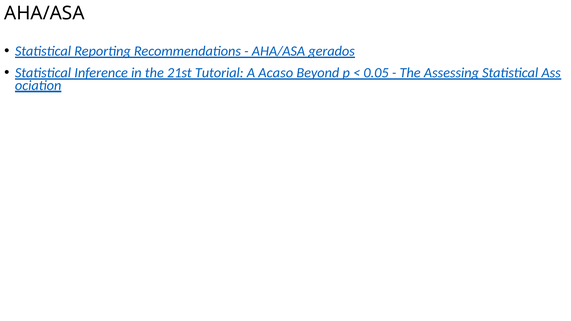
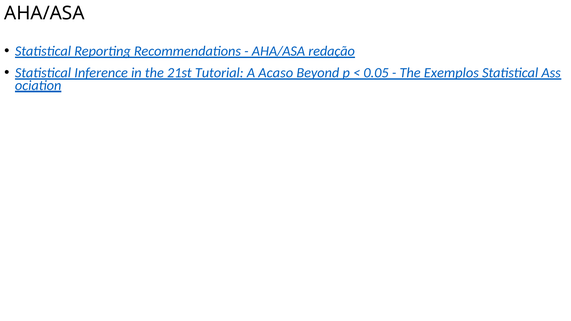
gerados: gerados -> redação (332, 51)
Assessing: Assessing -> Exemplos (451, 73)
